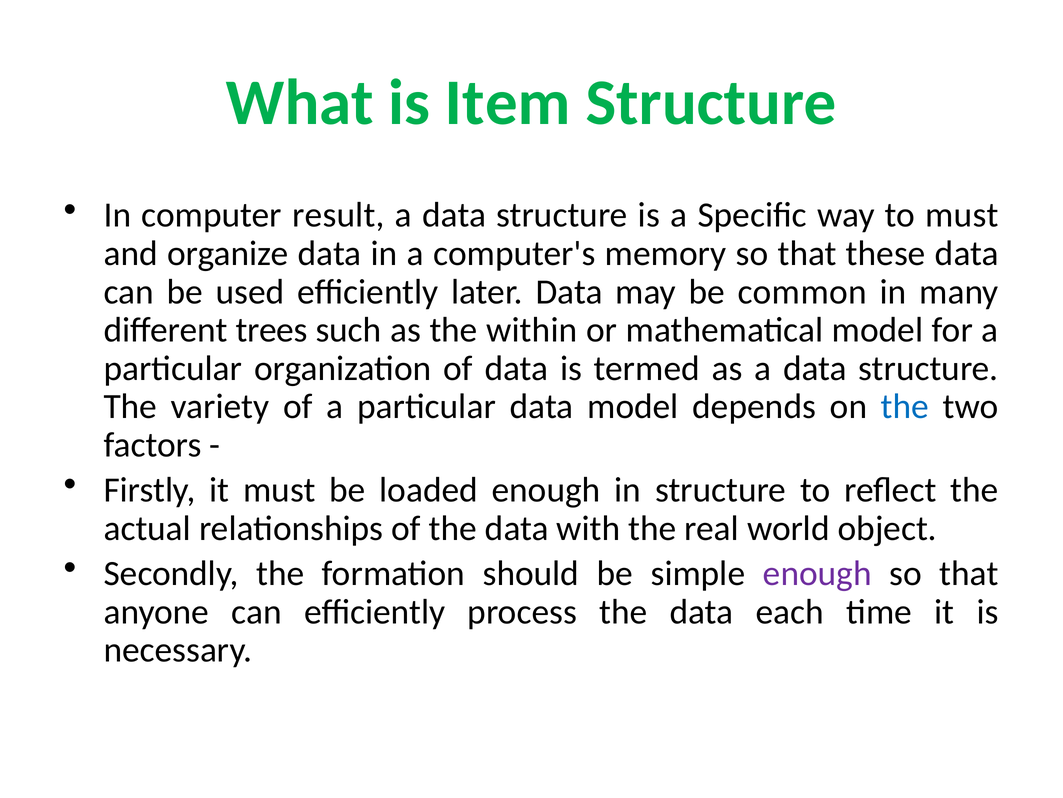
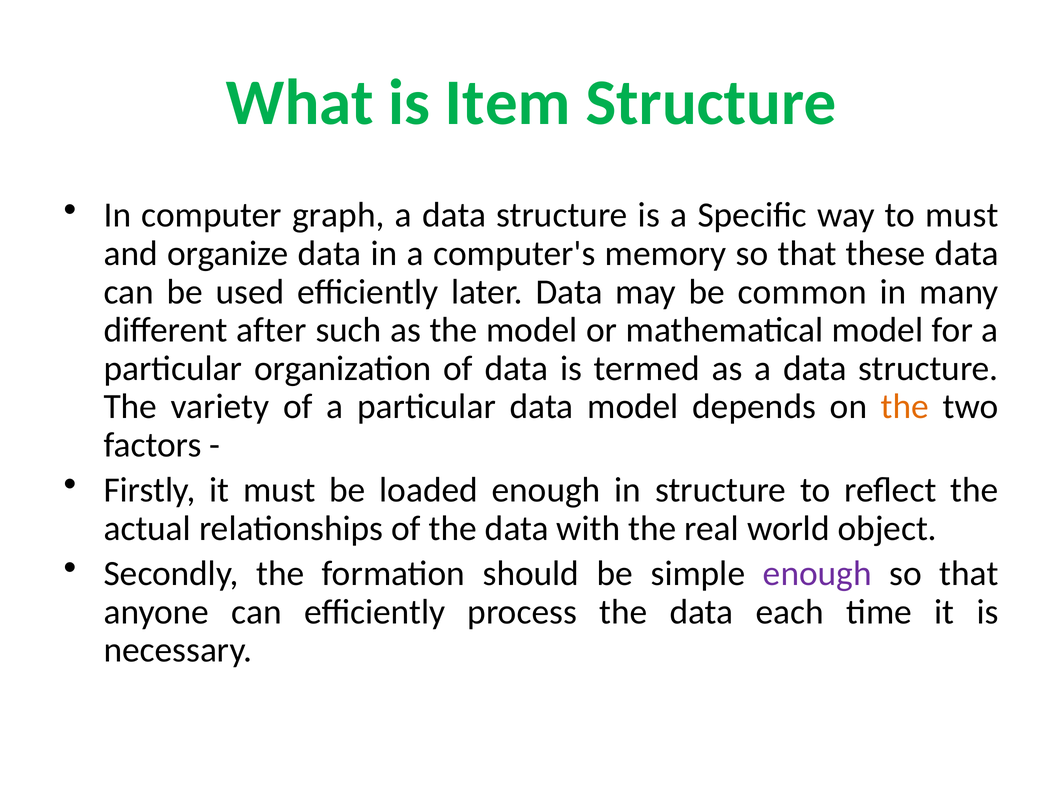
result: result -> graph (338, 215)
trees: trees -> after (271, 330)
the within: within -> model (532, 330)
the colour: blue -> orange (905, 406)
